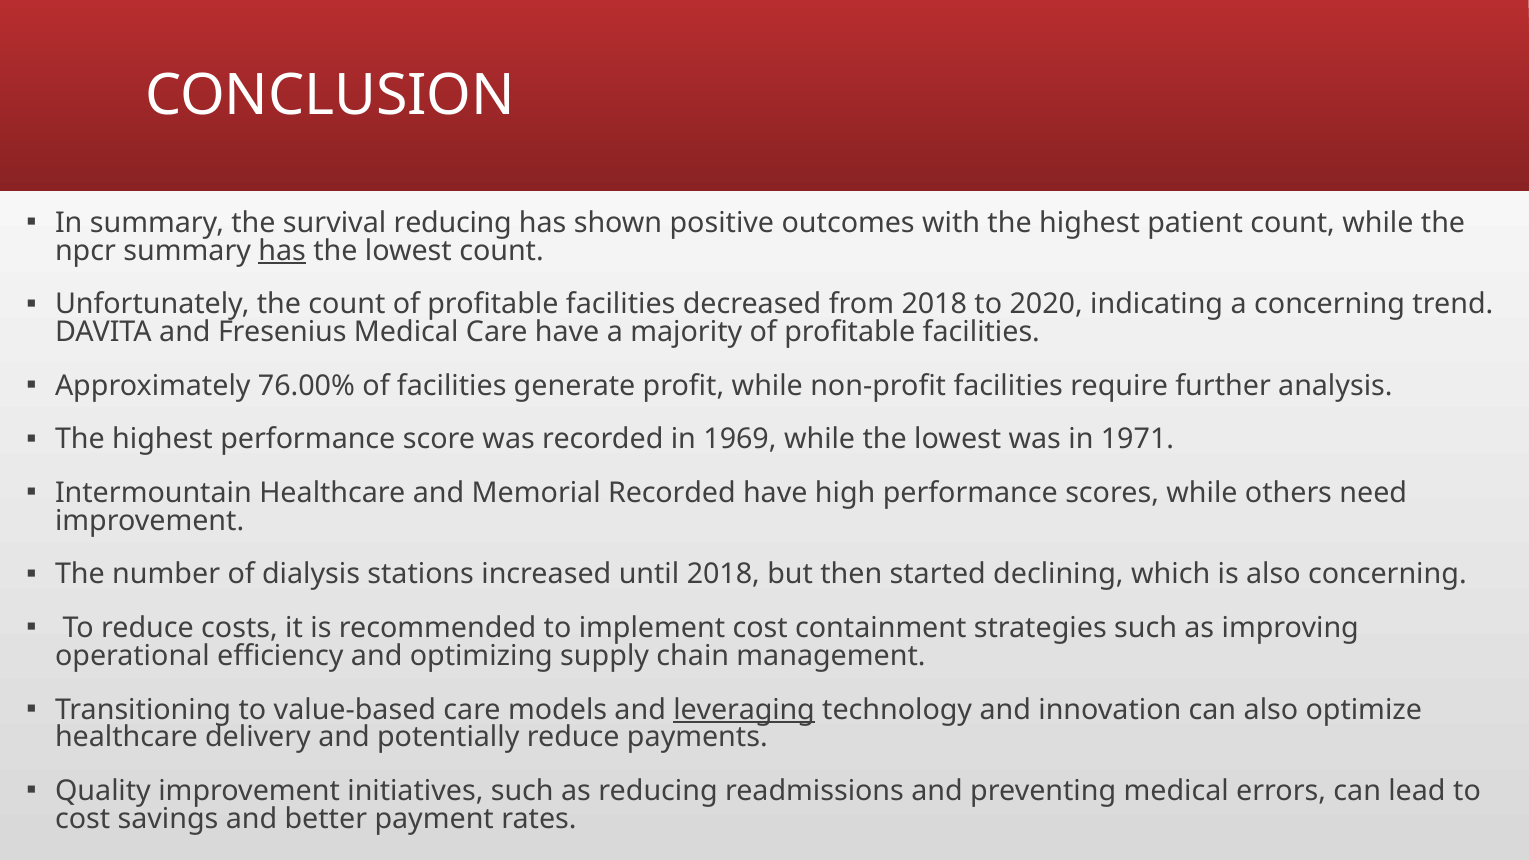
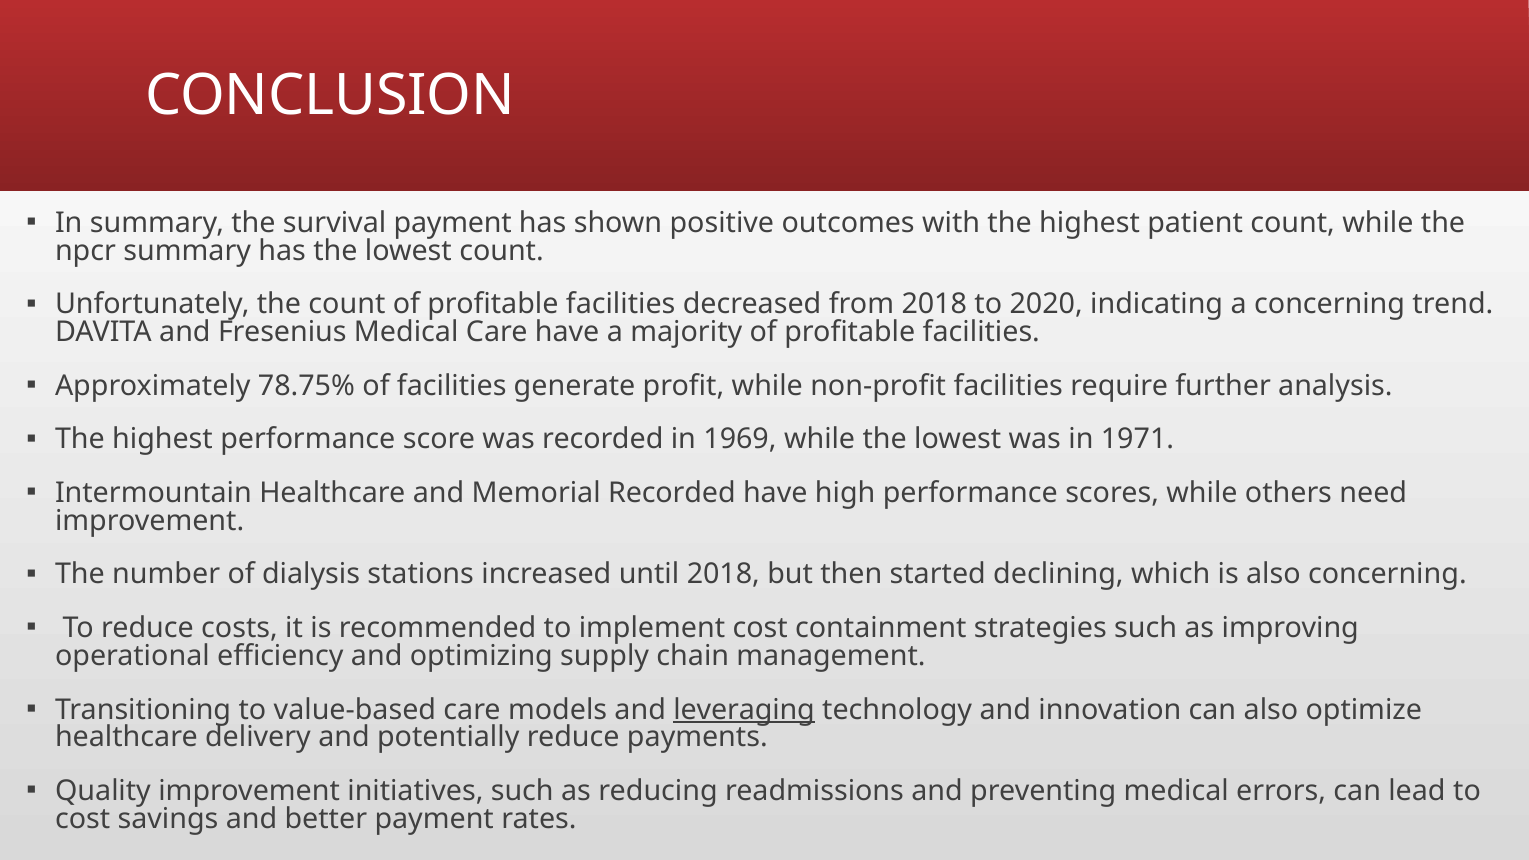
survival reducing: reducing -> payment (453, 223)
has underline: present -> none (282, 251)
76.00%: 76.00% -> 78.75% (306, 386)
